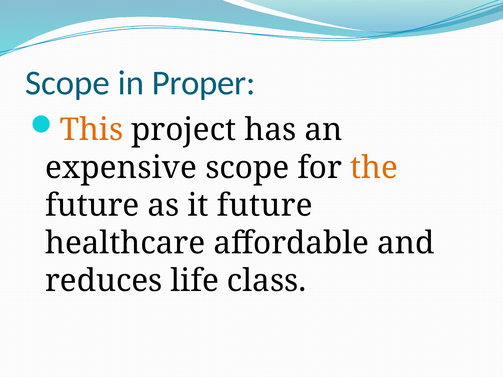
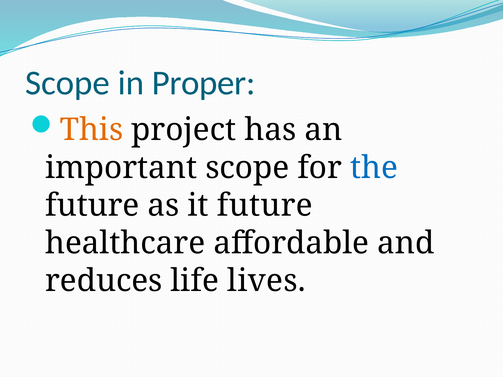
expensive: expensive -> important (121, 168)
the colour: orange -> blue (374, 168)
class: class -> lives (267, 281)
